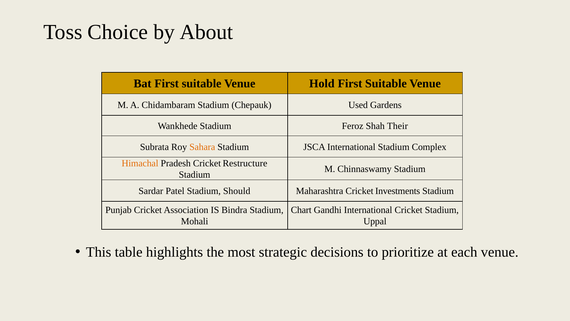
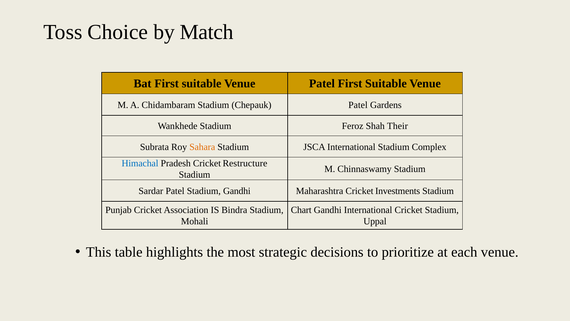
About: About -> Match (207, 32)
Venue Hold: Hold -> Patel (322, 84)
Chepauk Used: Used -> Patel (358, 105)
Himachal colour: orange -> blue (140, 163)
Stadium Should: Should -> Gandhi (237, 191)
